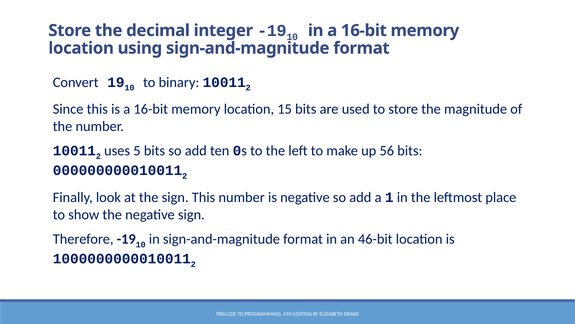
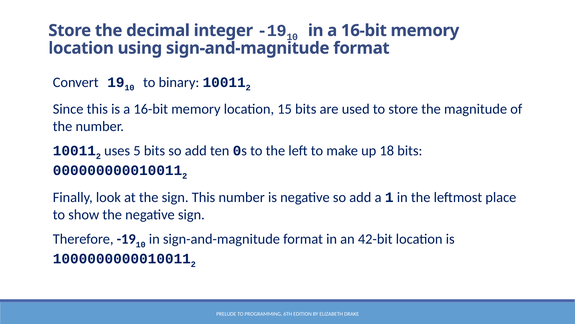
56: 56 -> 18 (387, 151)
46-bit: 46-bit -> 42-bit (375, 239)
